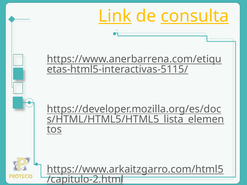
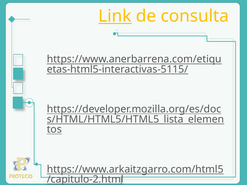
consulta underline: present -> none (195, 16)
